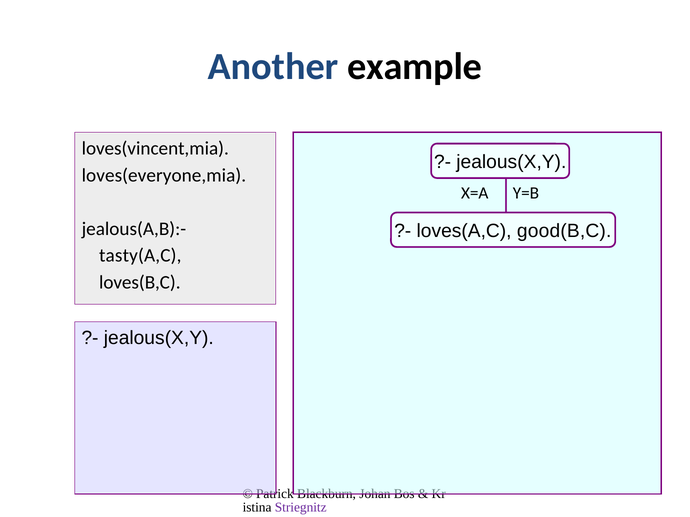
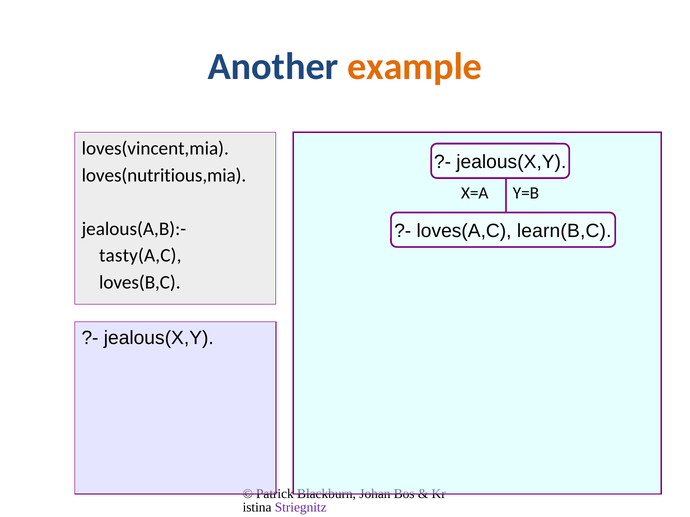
example colour: black -> orange (415, 67)
loves(everyone,mia: loves(everyone,mia -> loves(nutritious,mia (164, 175)
good(B,C: good(B,C -> learn(B,C (564, 231)
